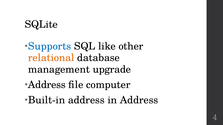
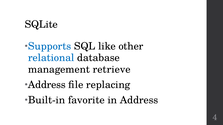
relational colour: orange -> blue (51, 58)
upgrade: upgrade -> retrieve (112, 70)
computer: computer -> replacing (108, 85)
Built-in address: address -> favorite (86, 100)
